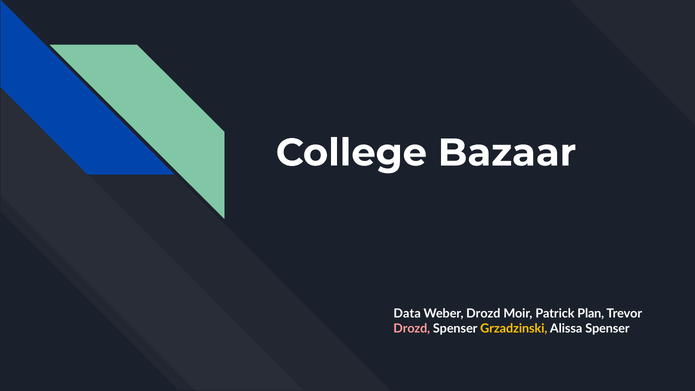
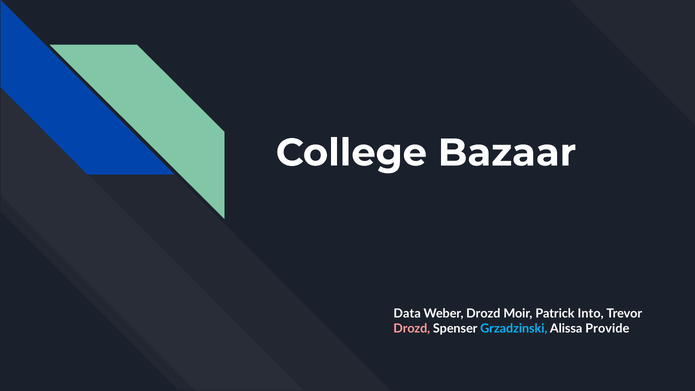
Plan: Plan -> Into (591, 314)
Grzadzinski colour: yellow -> light blue (514, 329)
Alissa Spenser: Spenser -> Provide (607, 329)
